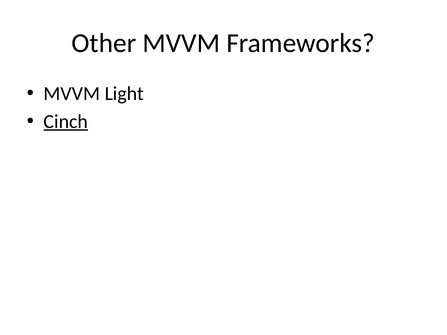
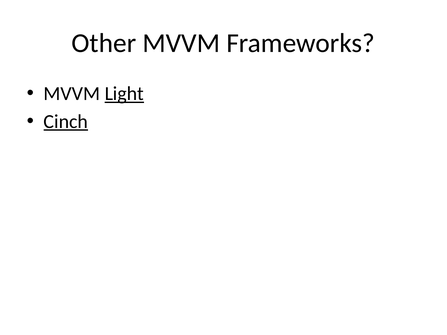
Light underline: none -> present (124, 94)
